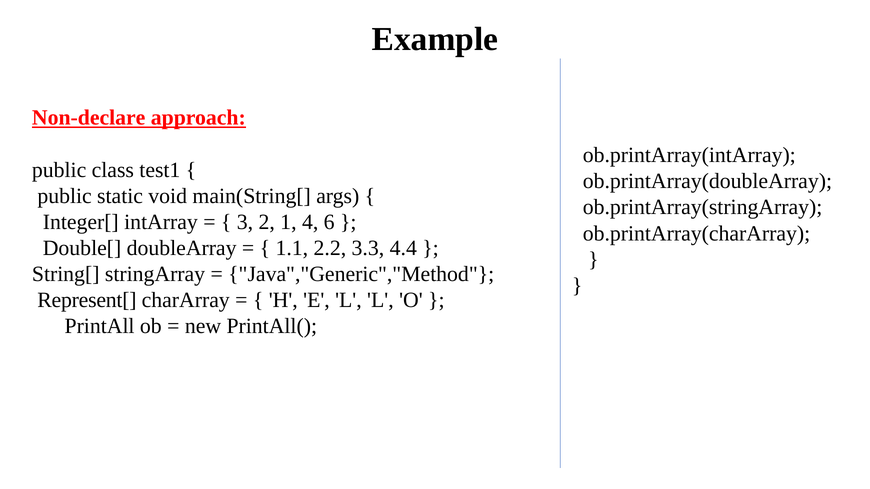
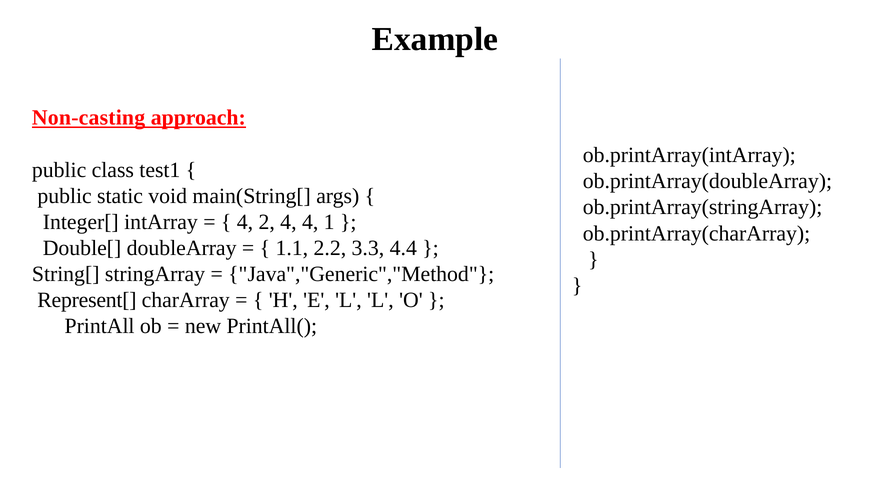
Non-declare: Non-declare -> Non-casting (89, 118)
3: 3 -> 4 (245, 222)
2 1: 1 -> 4 (288, 222)
6: 6 -> 1 (329, 222)
